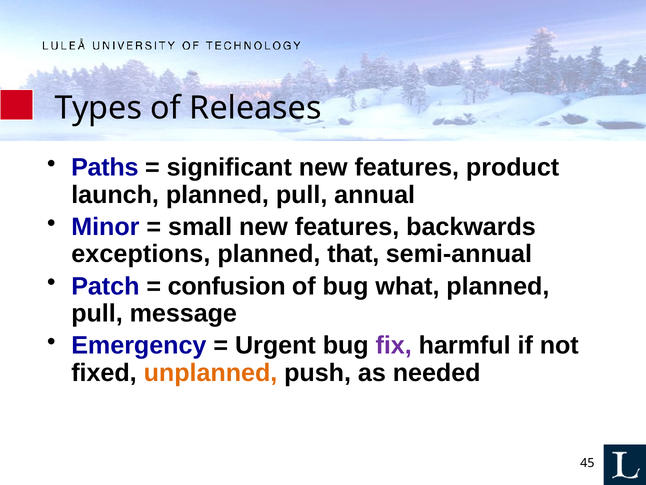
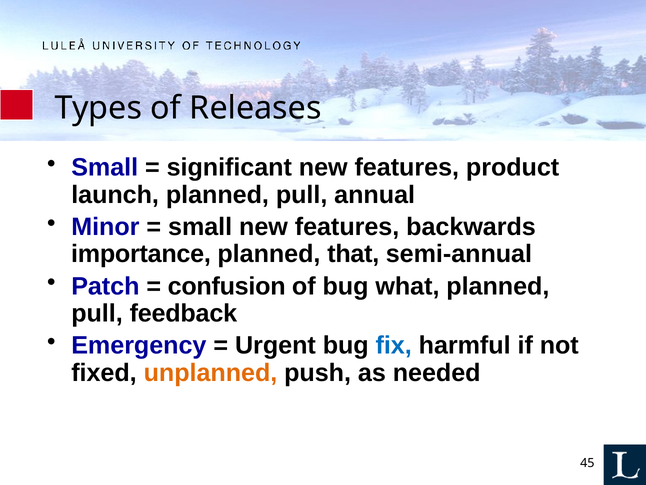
Paths: Paths -> Small (105, 167)
exceptions: exceptions -> importance (141, 254)
message: message -> feedback (183, 313)
fix colour: purple -> blue (394, 345)
